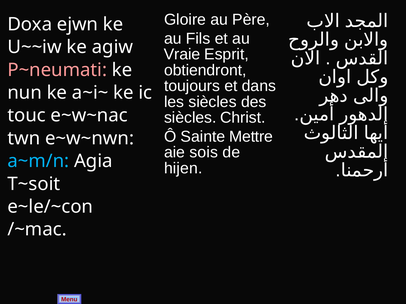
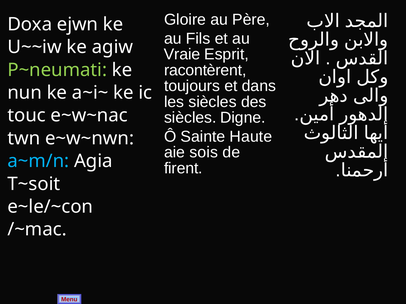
obtiendront: obtiendront -> racontèrent (205, 70)
P~neumati colour: pink -> light green (57, 70)
Christ: Christ -> Digne (243, 118)
Mettre: Mettre -> Haute (251, 137)
hijen: hijen -> firent (183, 169)
